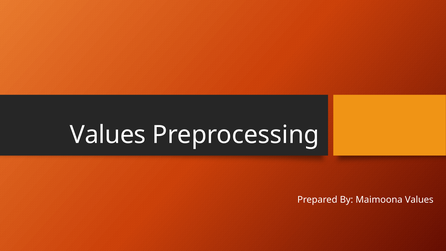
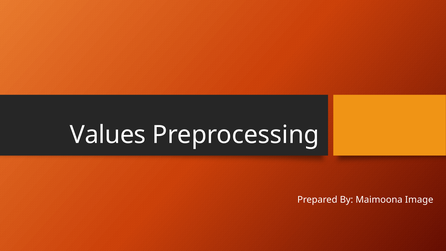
Maimoona Values: Values -> Image (419, 200)
